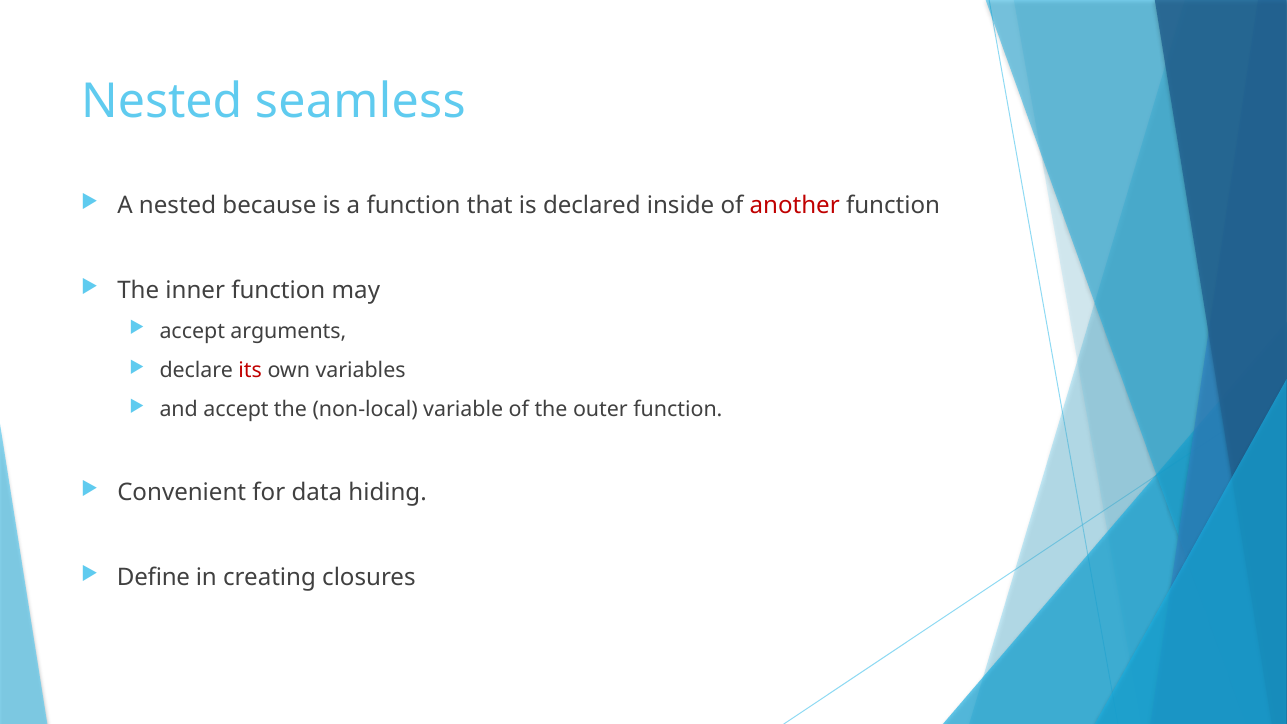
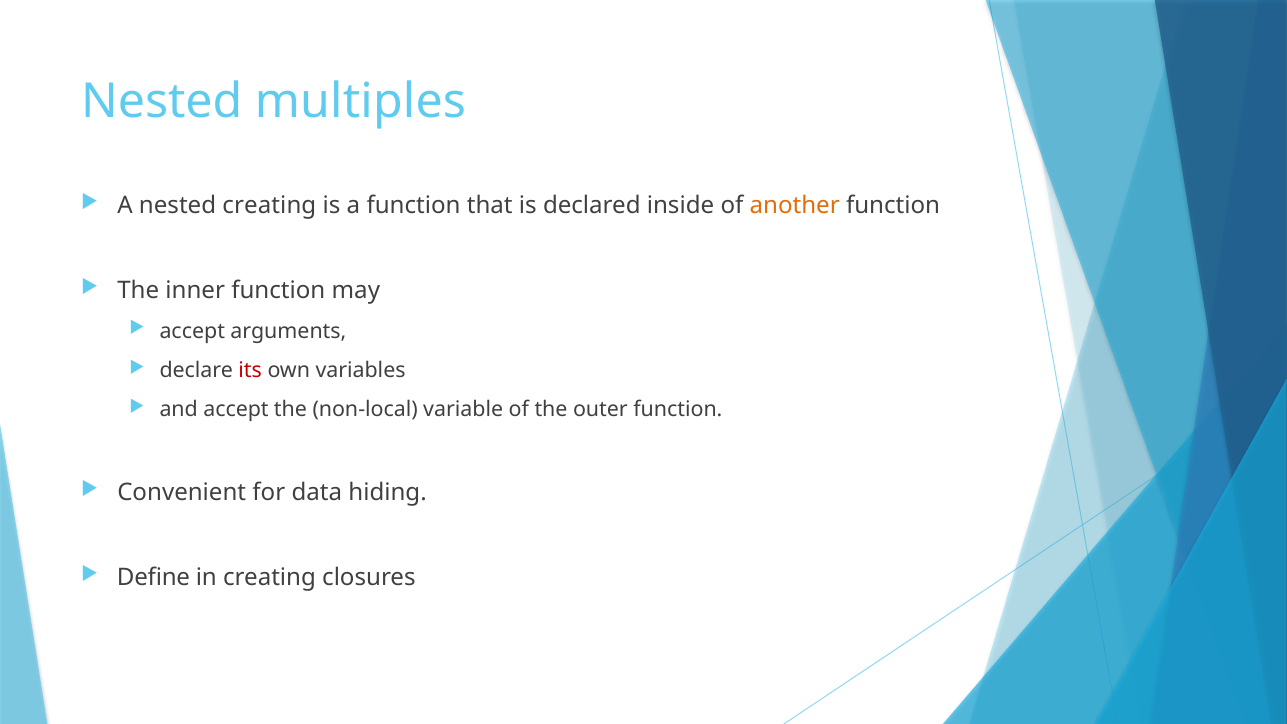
seamless: seamless -> multiples (360, 101)
nested because: because -> creating (269, 206)
another colour: red -> orange (795, 206)
